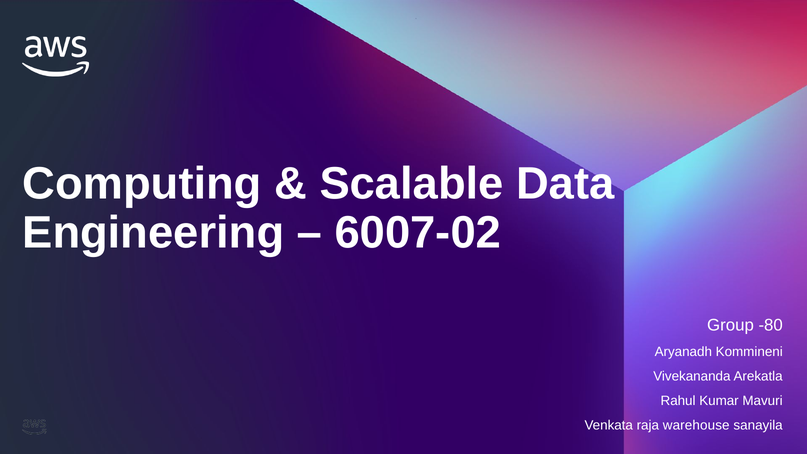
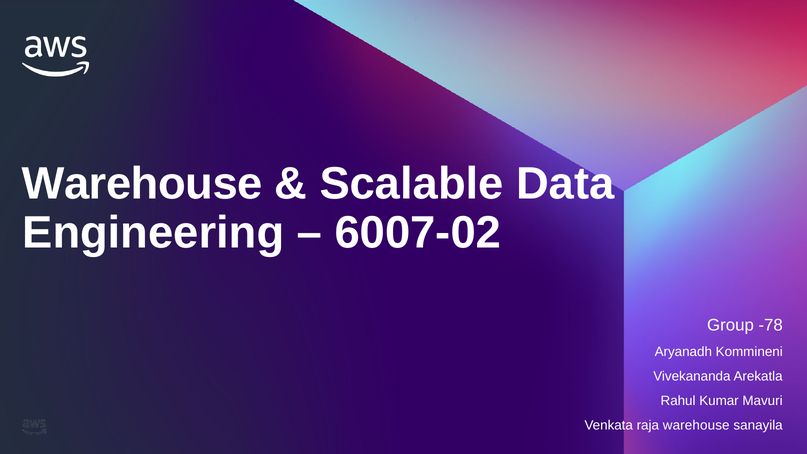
Computing: Computing -> Warehouse (142, 184)
-80: -80 -> -78 (771, 325)
